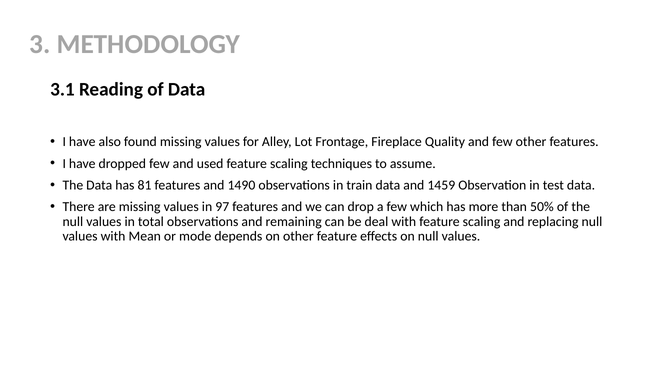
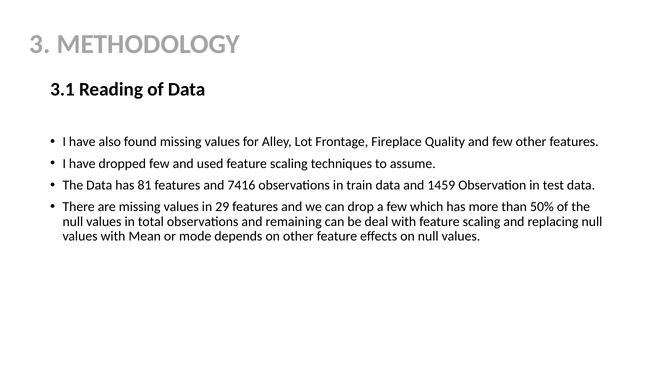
1490: 1490 -> 7416 (241, 185)
97: 97 -> 29 (222, 207)
